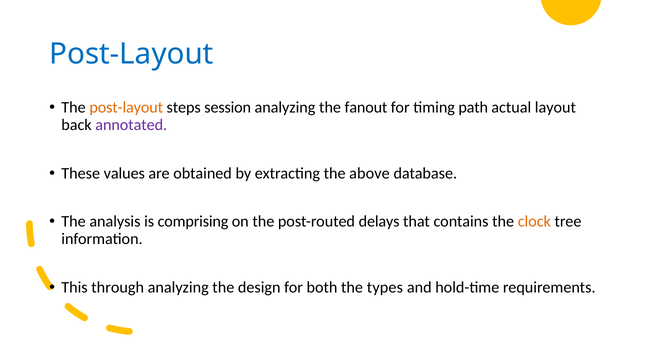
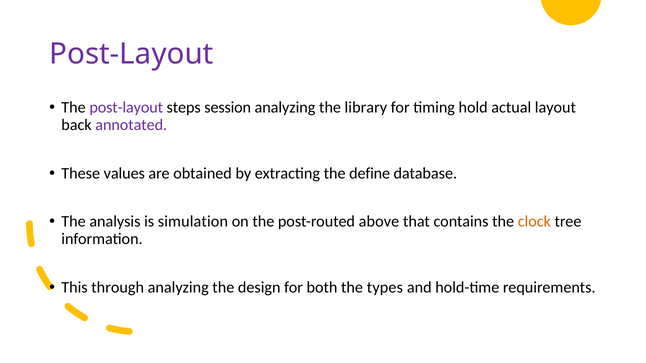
Post-Layout colour: blue -> purple (131, 54)
post-layout colour: orange -> purple (126, 108)
fanout: fanout -> library (366, 108)
path: path -> hold (473, 108)
above: above -> define (370, 174)
comprising: comprising -> simulation (193, 222)
delays: delays -> above (379, 222)
